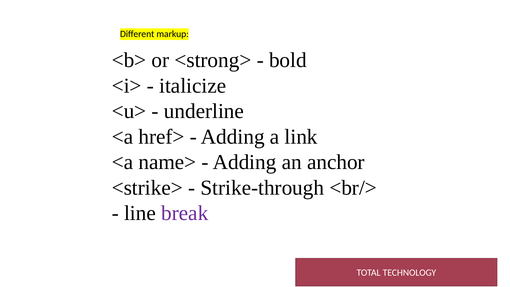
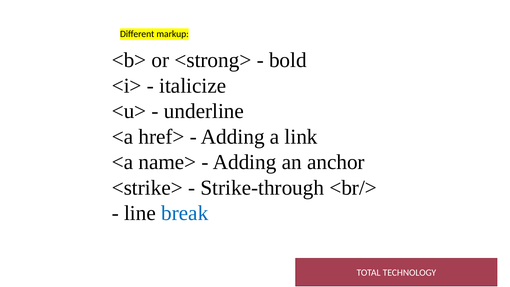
break colour: purple -> blue (185, 213)
